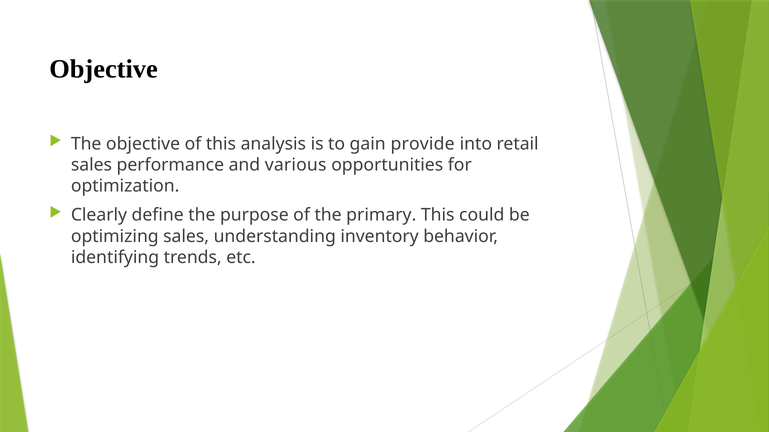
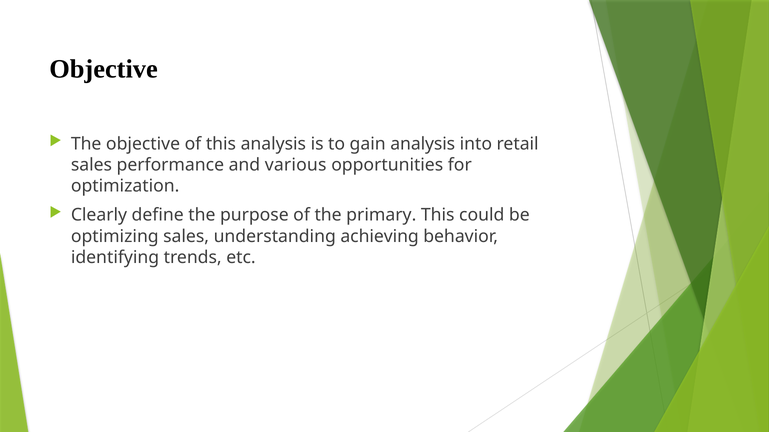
gain provide: provide -> analysis (423, 144)
inventory: inventory -> achieving (380, 237)
